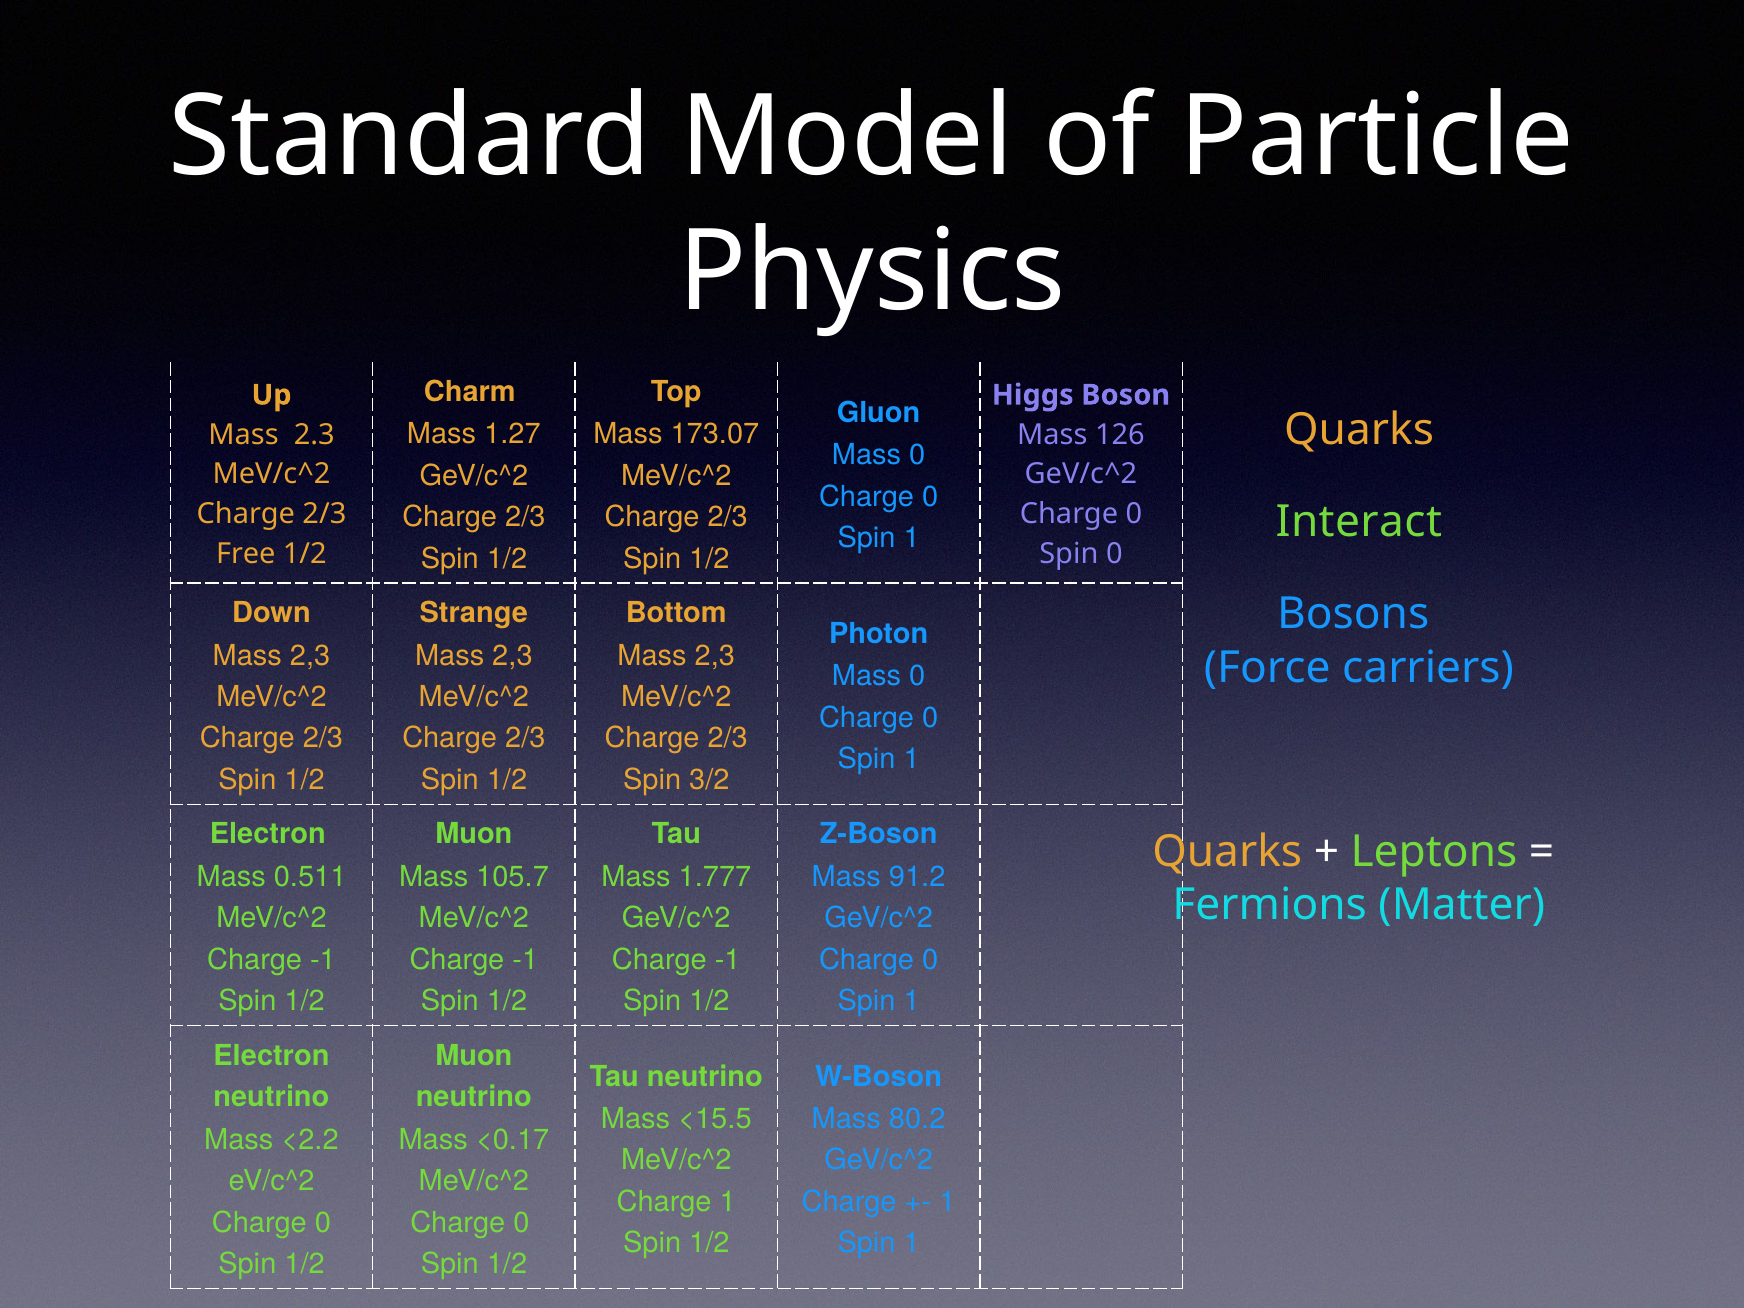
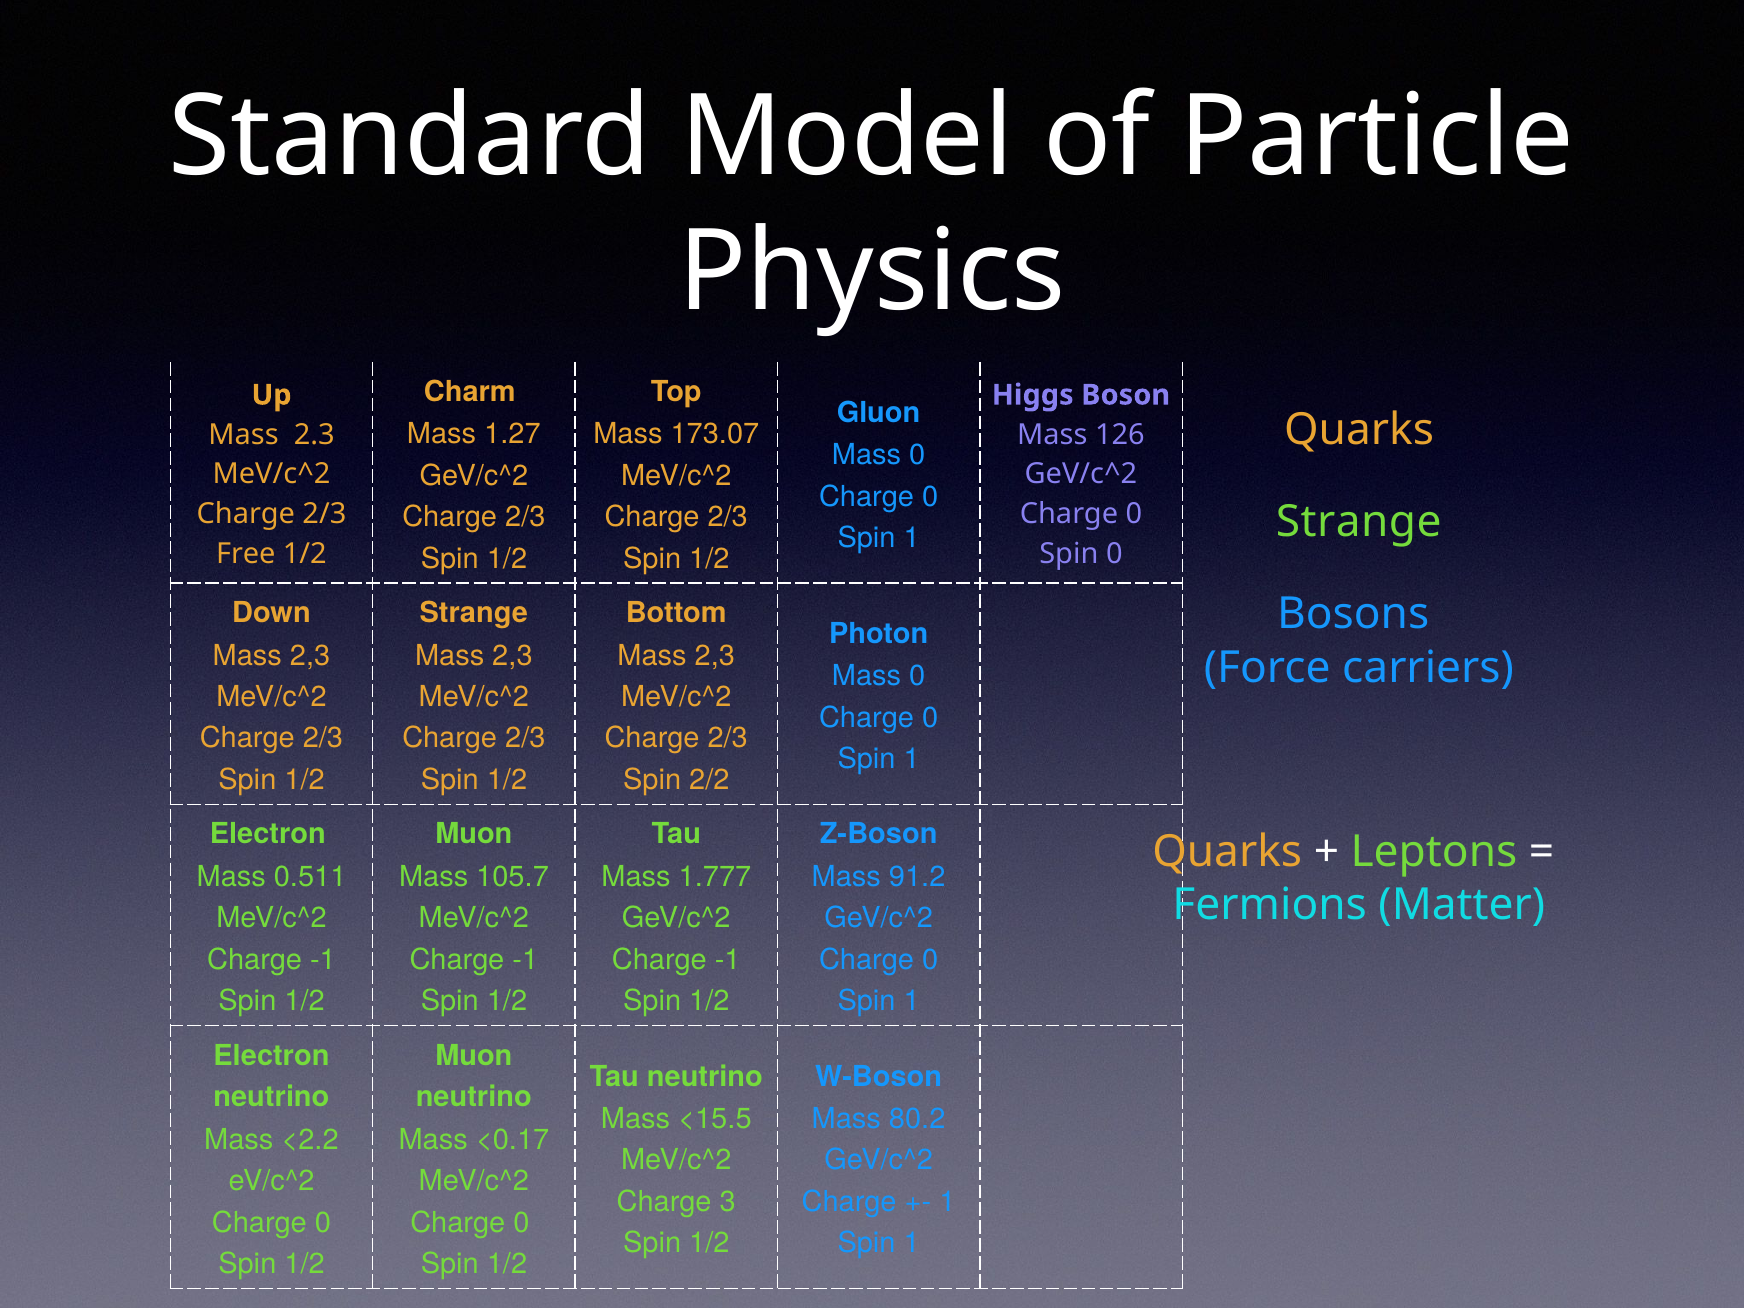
Interact: Interact -> Strange (1359, 522)
3/2: 3/2 -> 2/2 (709, 780)
Charge 1: 1 -> 3 (728, 1202)
